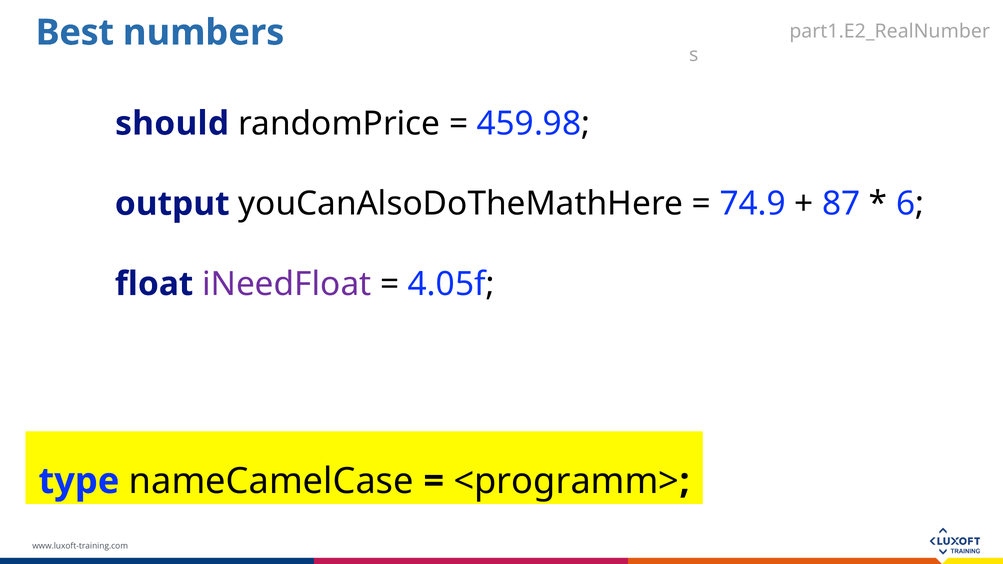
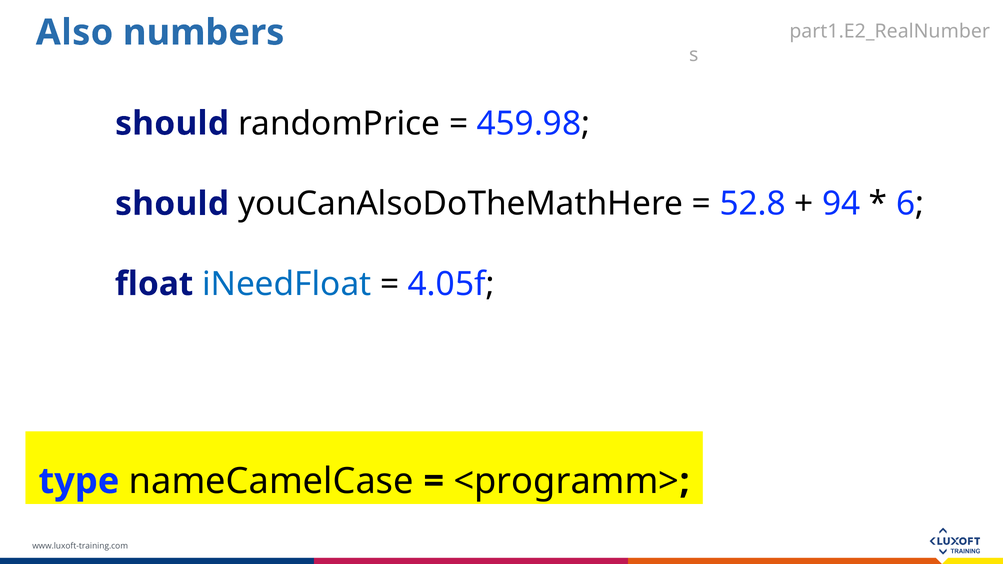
Best: Best -> Also (75, 33)
output: output -> should (172, 204)
74.9: 74.9 -> 52.8 (753, 204)
87: 87 -> 94 (841, 204)
iNeedFloat colour: purple -> blue (287, 284)
